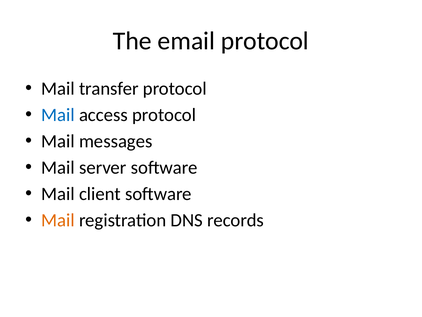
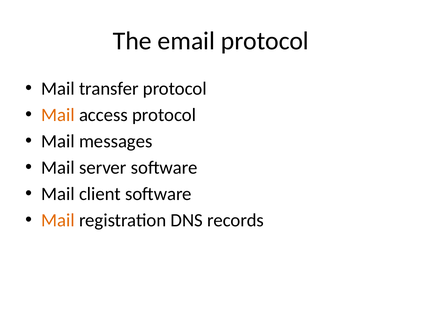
Mail colour: blue -> orange (58, 115)
